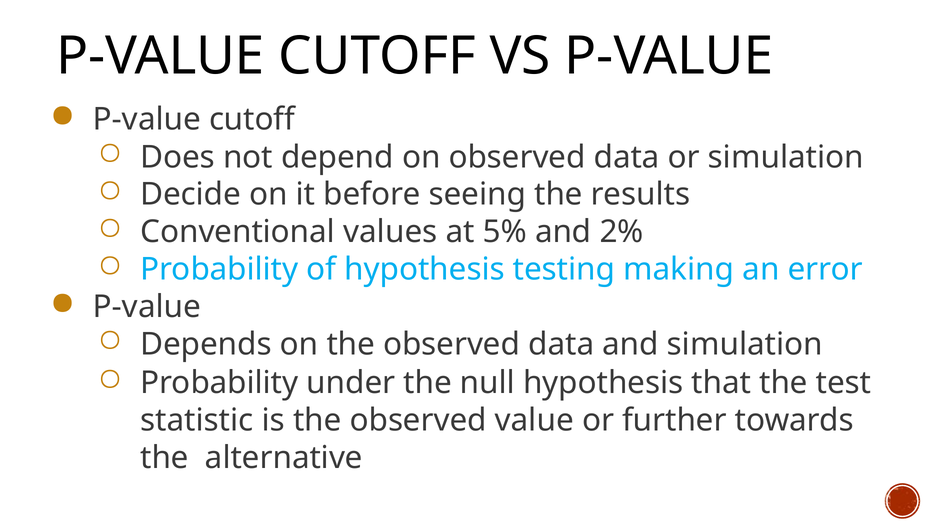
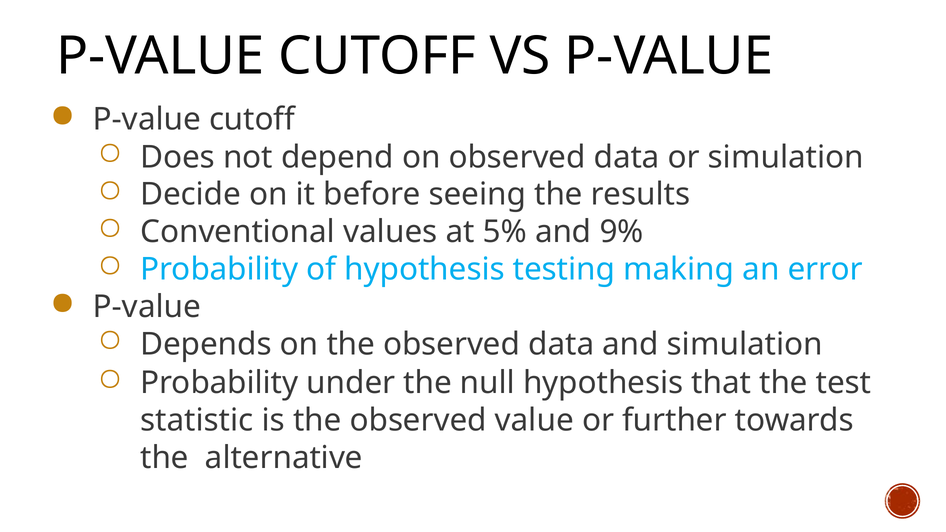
2%: 2% -> 9% (622, 232)
